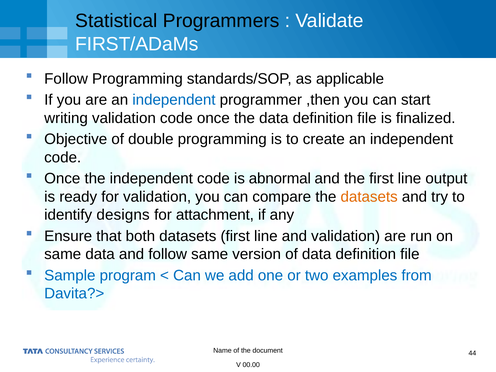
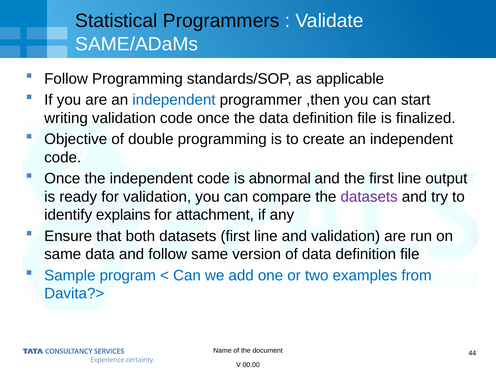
FIRST/ADaMs: FIRST/ADaMs -> SAME/ADaMs (137, 44)
datasets colour: orange -> purple (369, 197)
designs: designs -> explains (123, 215)
